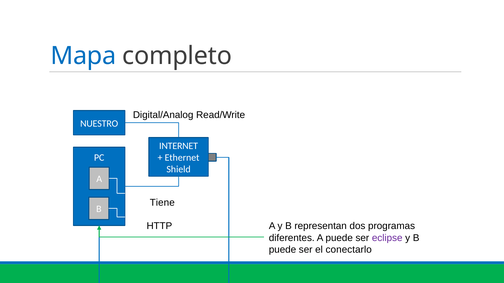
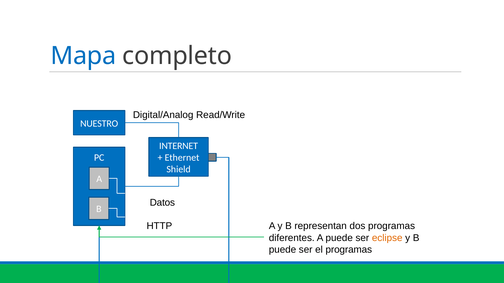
Tiene: Tiene -> Datos (162, 203)
eclipse colour: purple -> orange (387, 238)
el conectarlo: conectarlo -> programas (349, 250)
